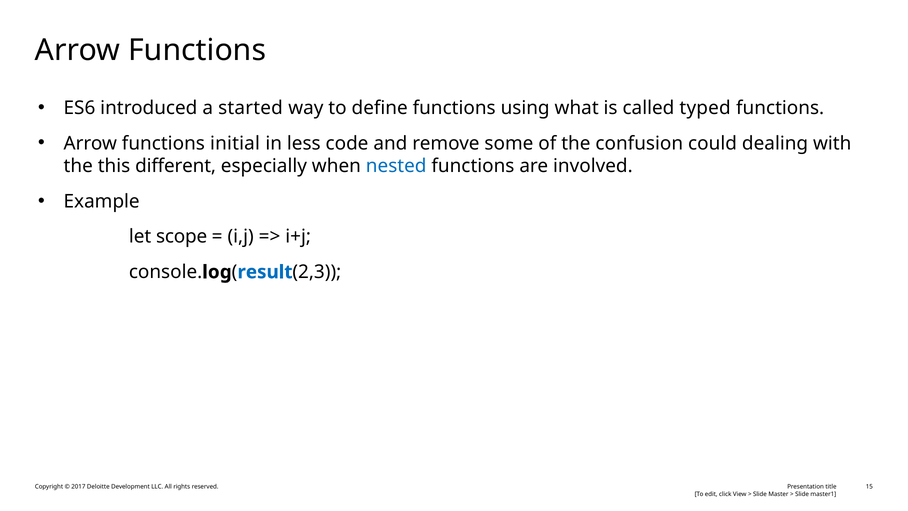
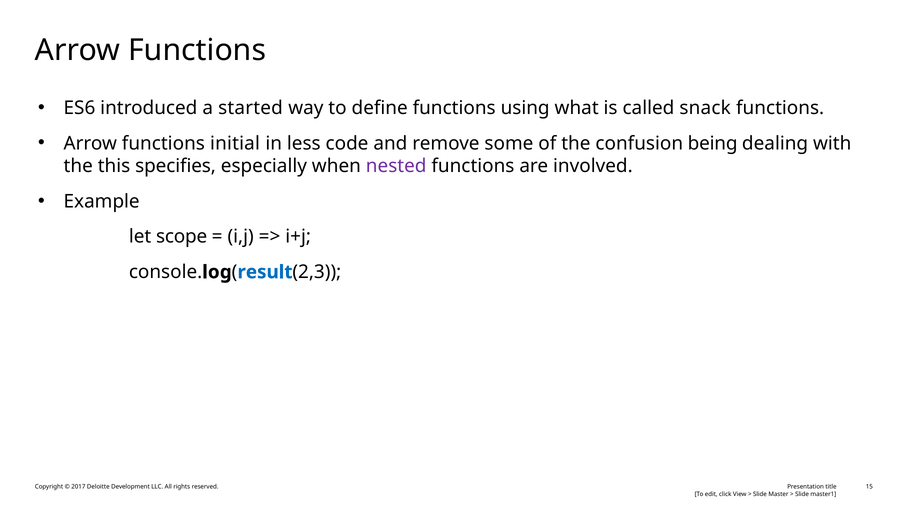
typed: typed -> snack (705, 108)
could: could -> being (713, 143)
different: different -> specifies (176, 166)
nested colour: blue -> purple (396, 166)
